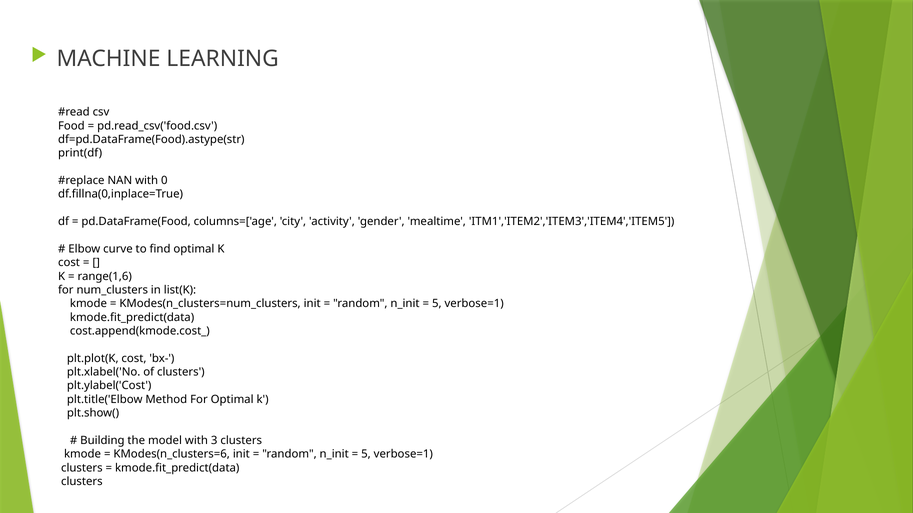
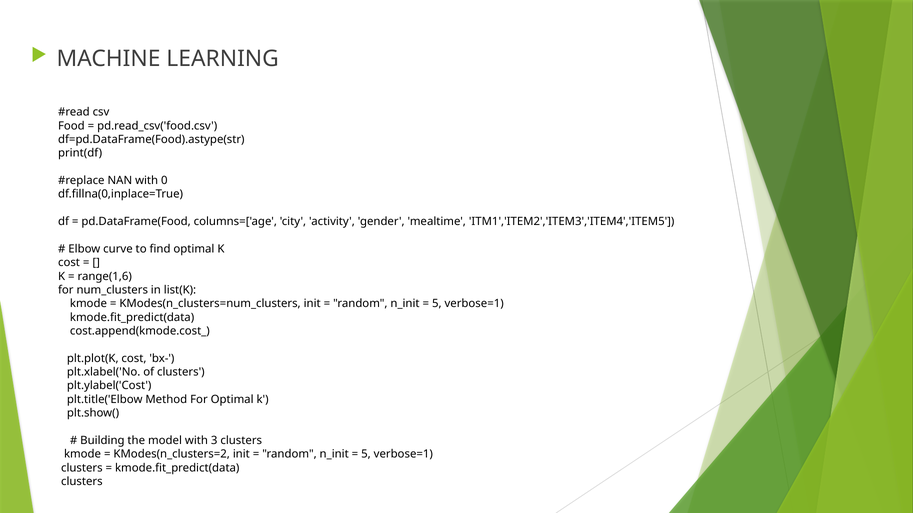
KModes(n_clusters=6: KModes(n_clusters=6 -> KModes(n_clusters=2 (172, 455)
